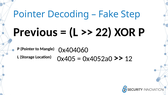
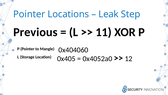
Decoding: Decoding -> Locations (68, 14)
Fake: Fake -> Leak (109, 14)
22: 22 -> 11 (104, 32)
